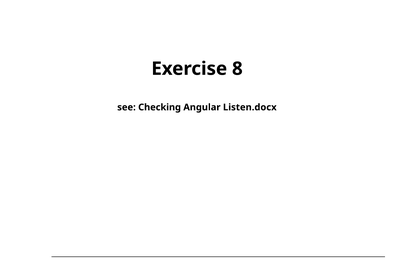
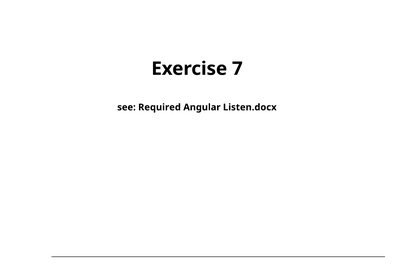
8: 8 -> 7 (237, 69)
Checking: Checking -> Required (159, 108)
